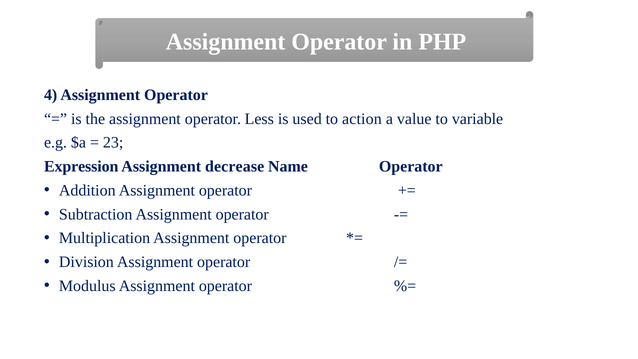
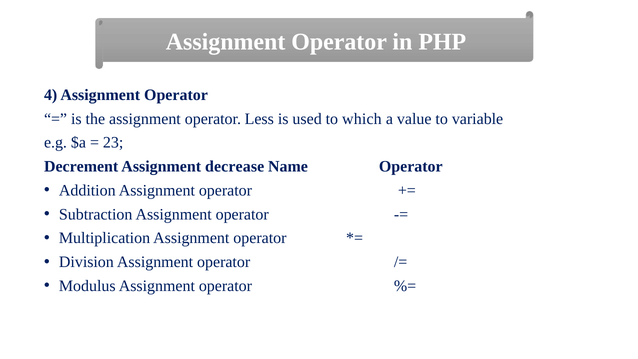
action: action -> which (362, 119)
Expression: Expression -> Decrement (81, 166)
